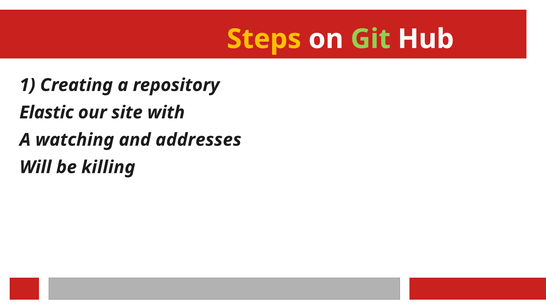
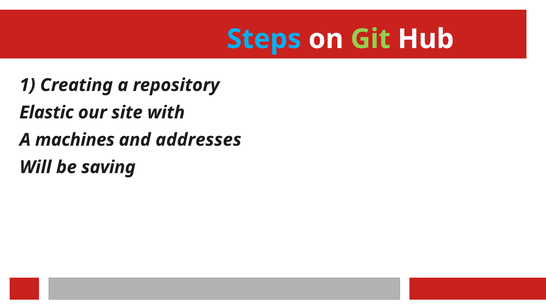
Steps colour: yellow -> light blue (264, 39)
watching: watching -> machines (75, 140)
killing: killing -> saving (108, 167)
